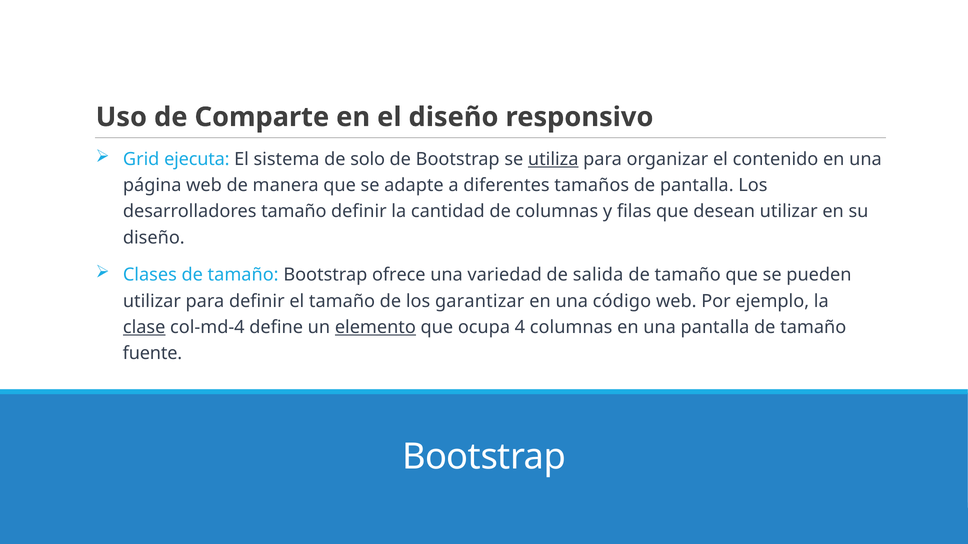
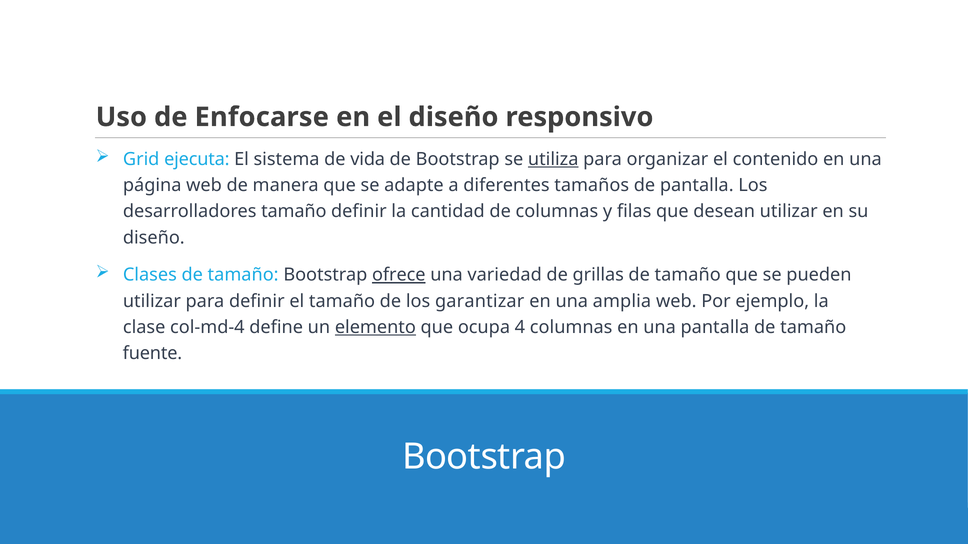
Comparte: Comparte -> Enfocarse (262, 117)
solo: solo -> vida (368, 159)
ofrece underline: none -> present (399, 275)
salida: salida -> grillas (598, 275)
código: código -> amplia (622, 301)
clase underline: present -> none (144, 327)
